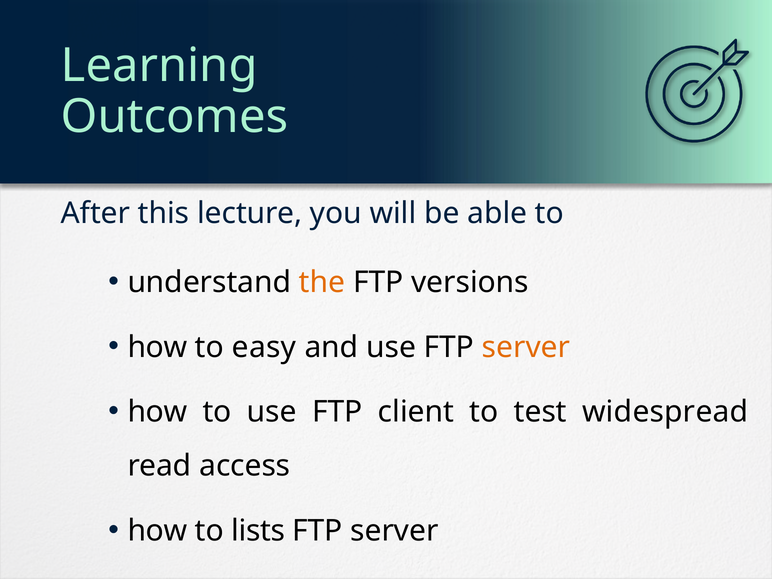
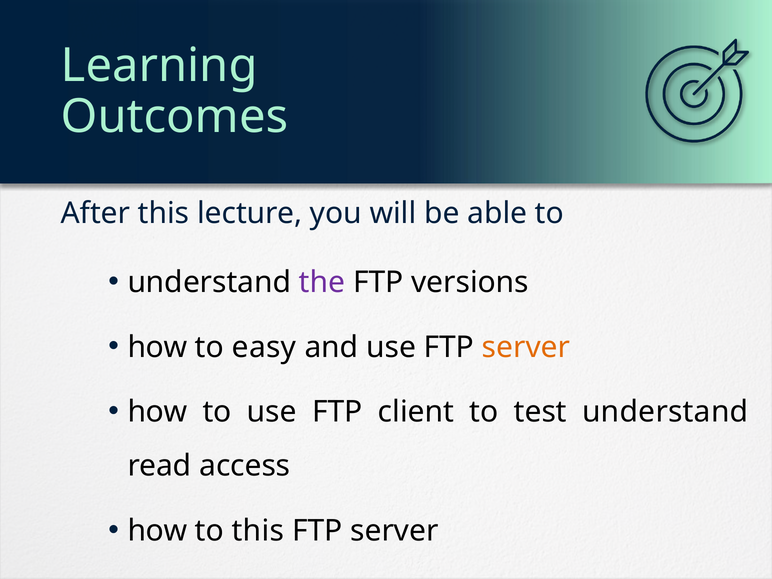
the colour: orange -> purple (322, 282)
test widespread: widespread -> understand (665, 412)
to lists: lists -> this (258, 531)
